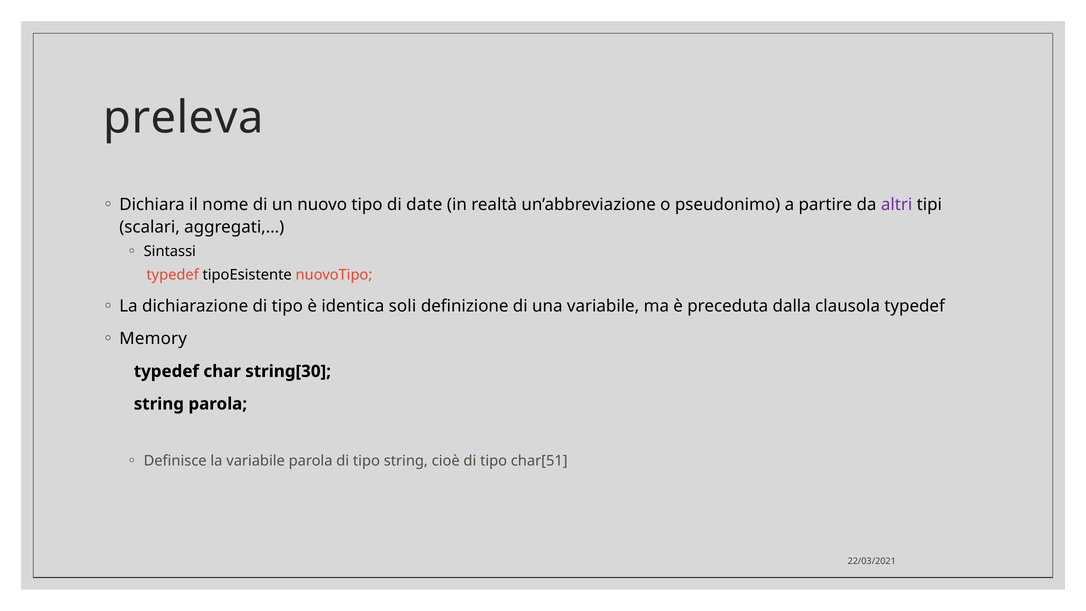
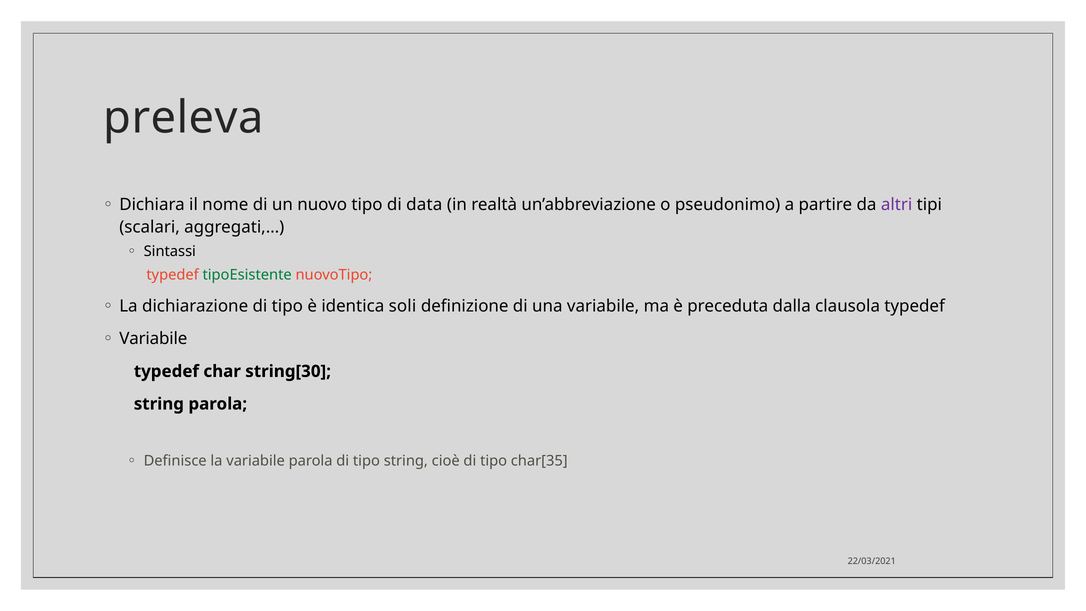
date: date -> data (424, 205)
tipoEsistente colour: black -> green (247, 275)
Memory: Memory -> Variabile (153, 339)
char[51: char[51 -> char[35 (539, 461)
